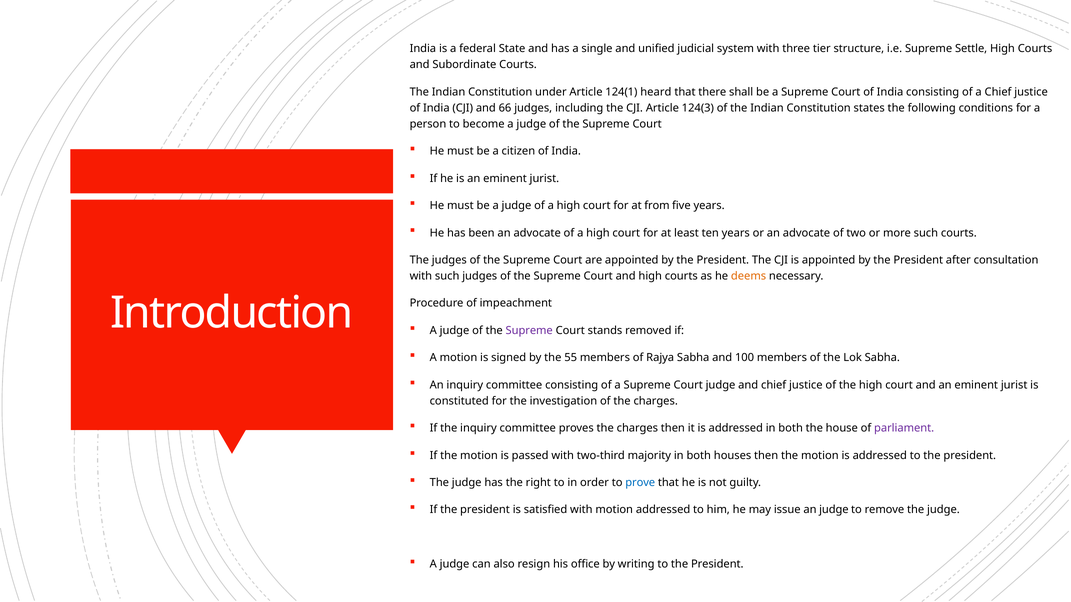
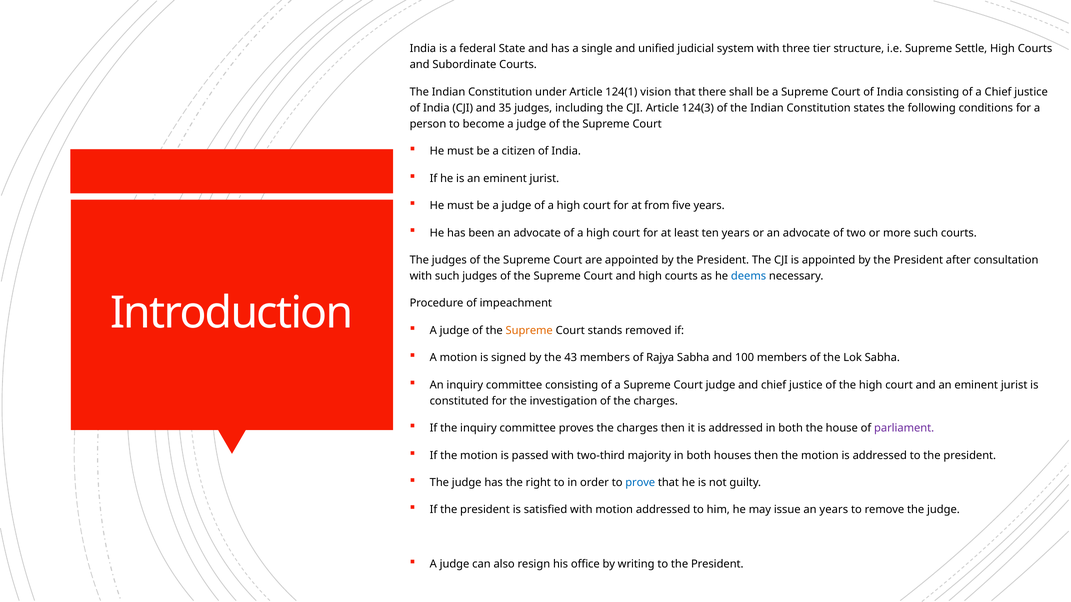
heard: heard -> vision (656, 92)
66: 66 -> 35 (505, 108)
deems colour: orange -> blue (749, 276)
Supreme colour: purple -> orange (529, 331)
55: 55 -> 43 (571, 358)
an judge: judge -> years (834, 510)
